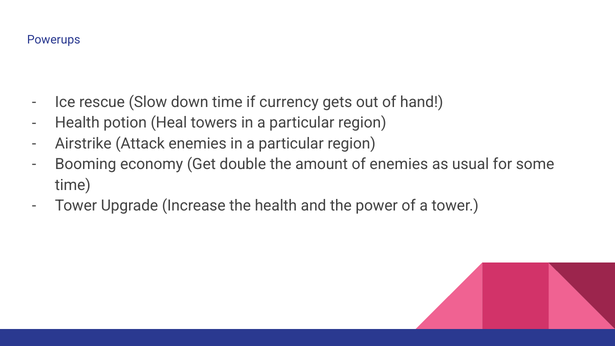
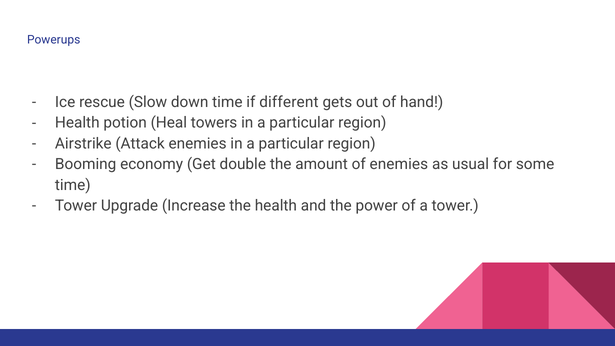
currency: currency -> different (289, 102)
